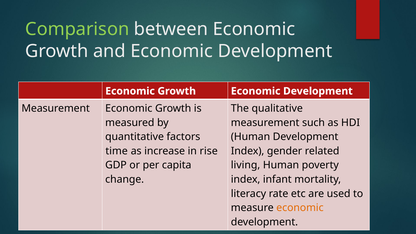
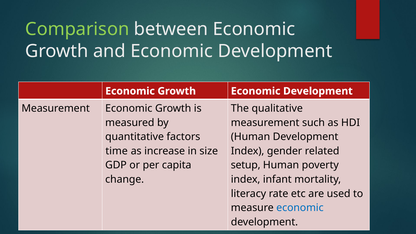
rise: rise -> size (209, 151)
living: living -> setup (246, 165)
economic colour: orange -> blue (300, 208)
